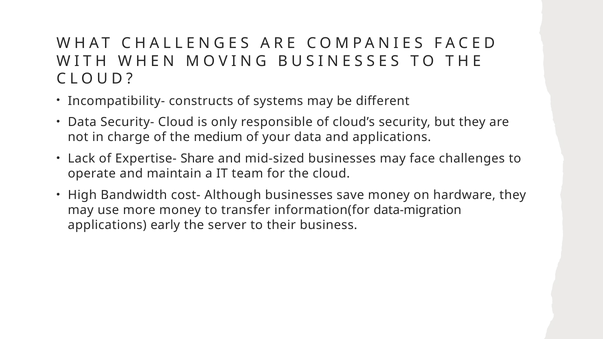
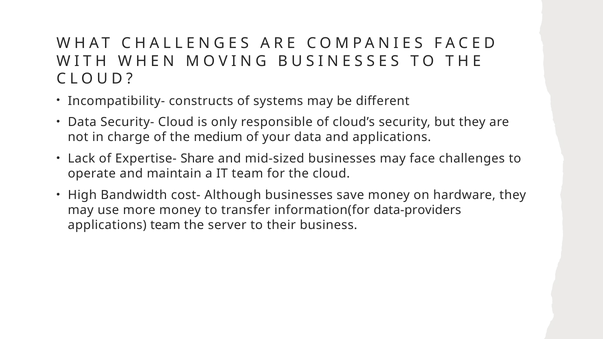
data-migration: data-migration -> data-providers (417, 210)
applications early: early -> team (165, 225)
